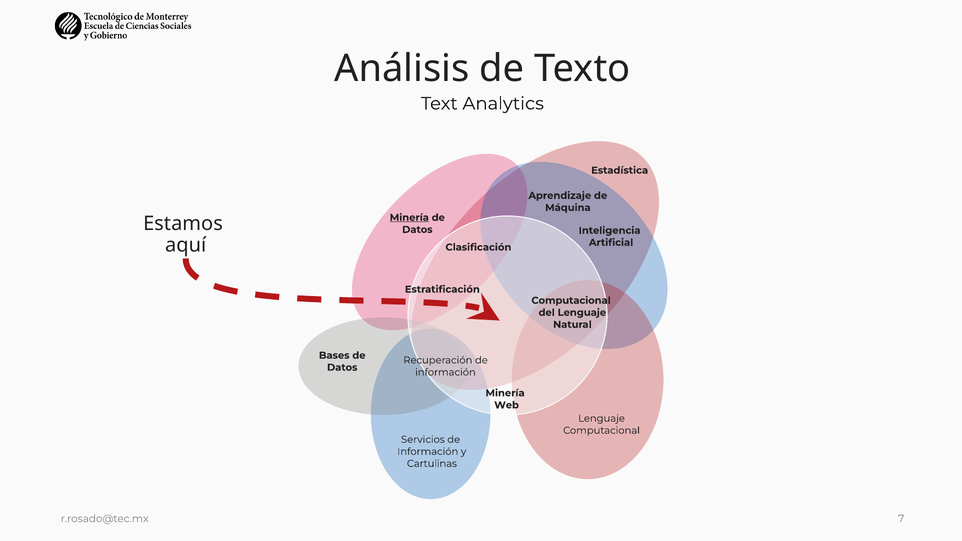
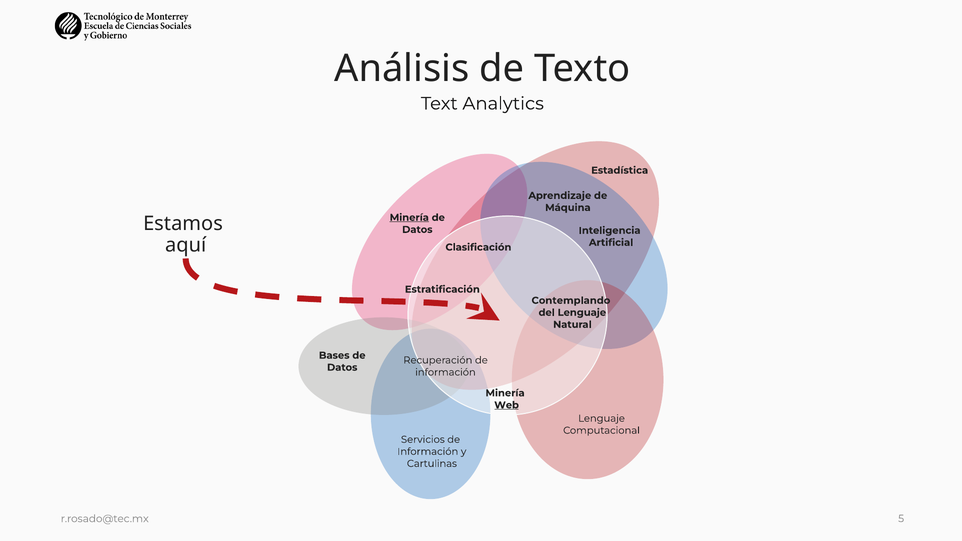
Computacional: Computacional -> Contemplando (571, 301)
Web underline: none -> present (507, 405)
7: 7 -> 5 (901, 519)
